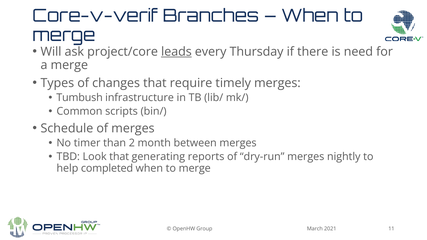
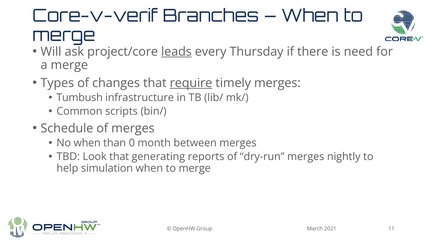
require underline: none -> present (191, 83)
No timer: timer -> when (87, 143)
2: 2 -> 0 (132, 143)
completed: completed -> simulation (107, 168)
